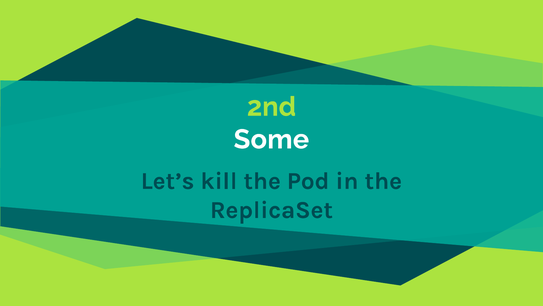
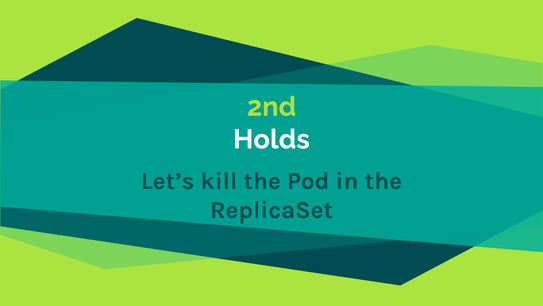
Some: Some -> Holds (271, 139)
